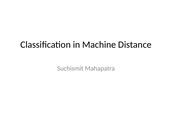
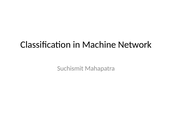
Distance: Distance -> Network (135, 45)
